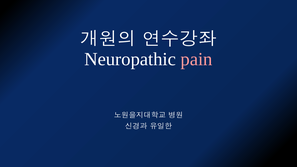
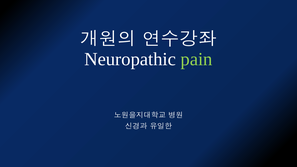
pain colour: pink -> light green (197, 59)
